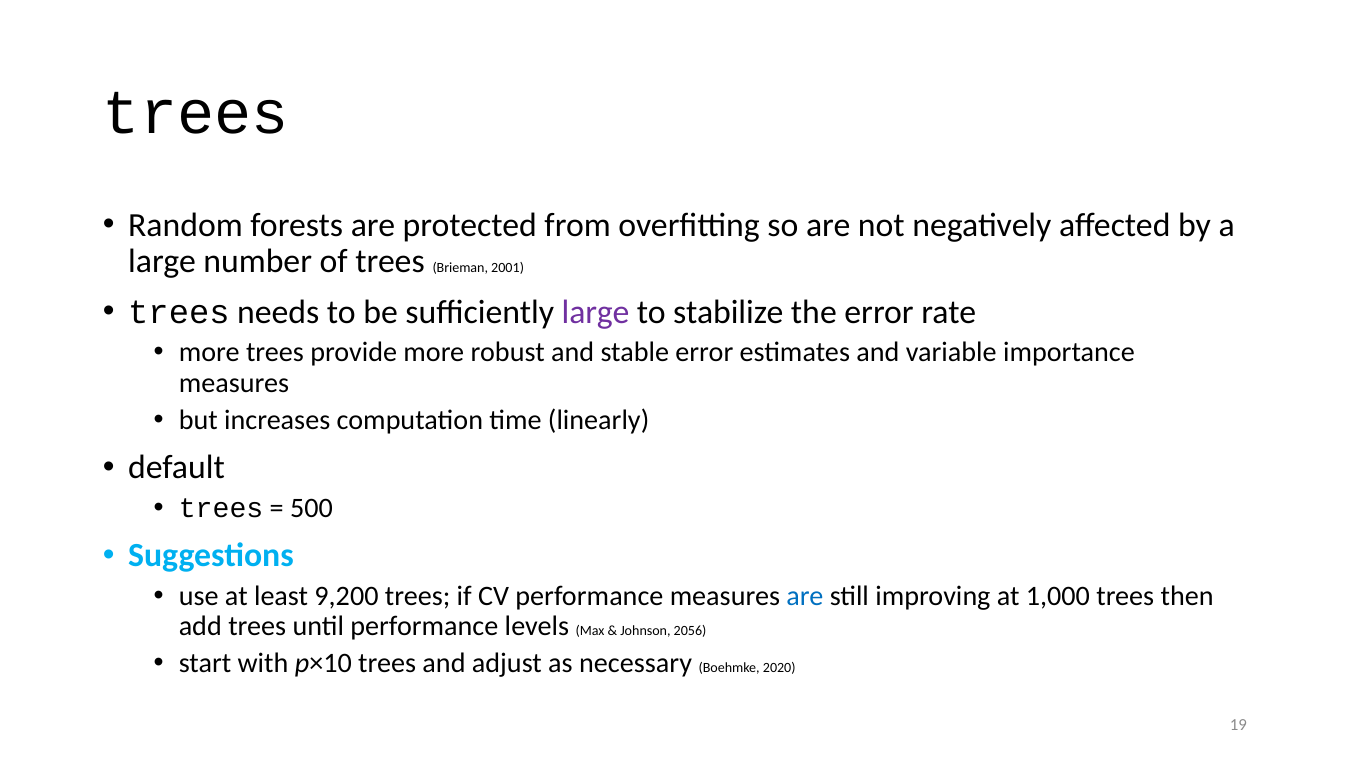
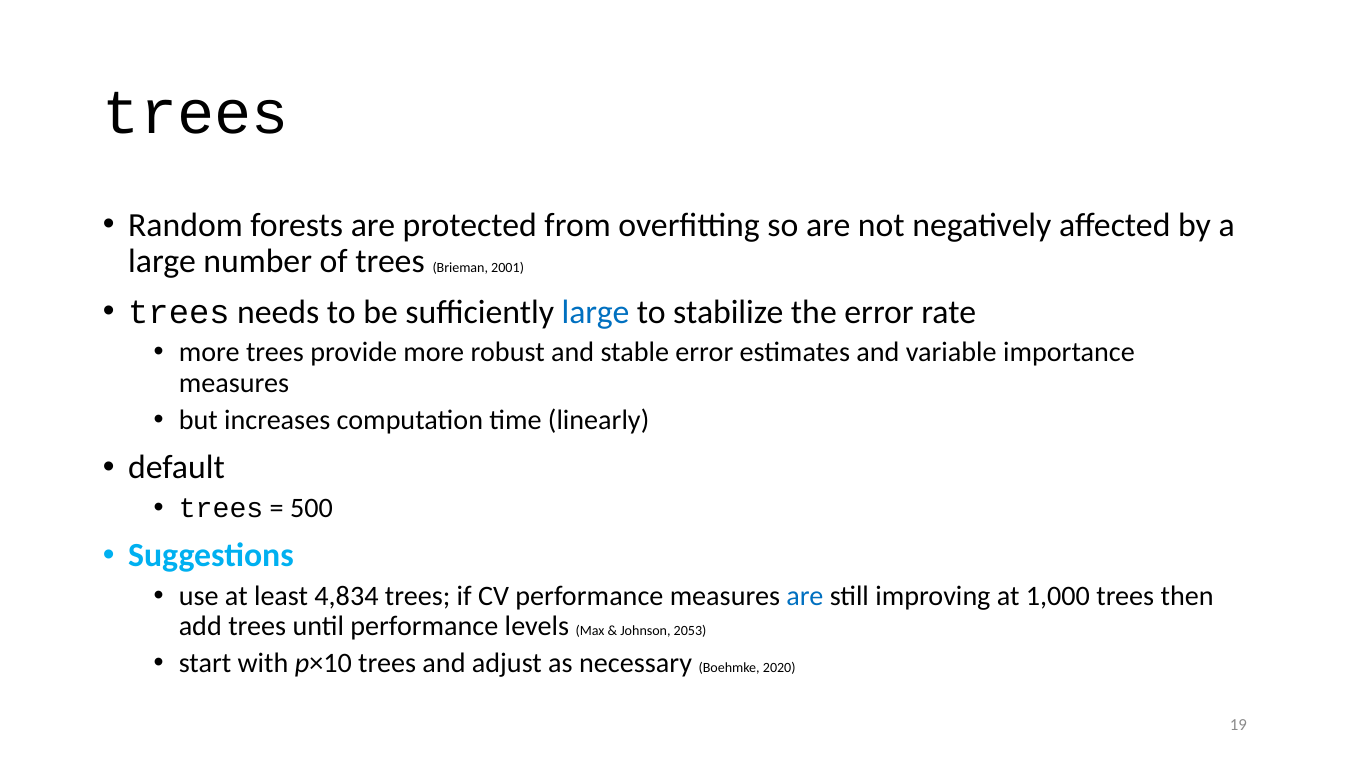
large colour: purple -> blue (596, 312)
9,200: 9,200 -> 4,834 (346, 596)
2056: 2056 -> 2053 (690, 631)
